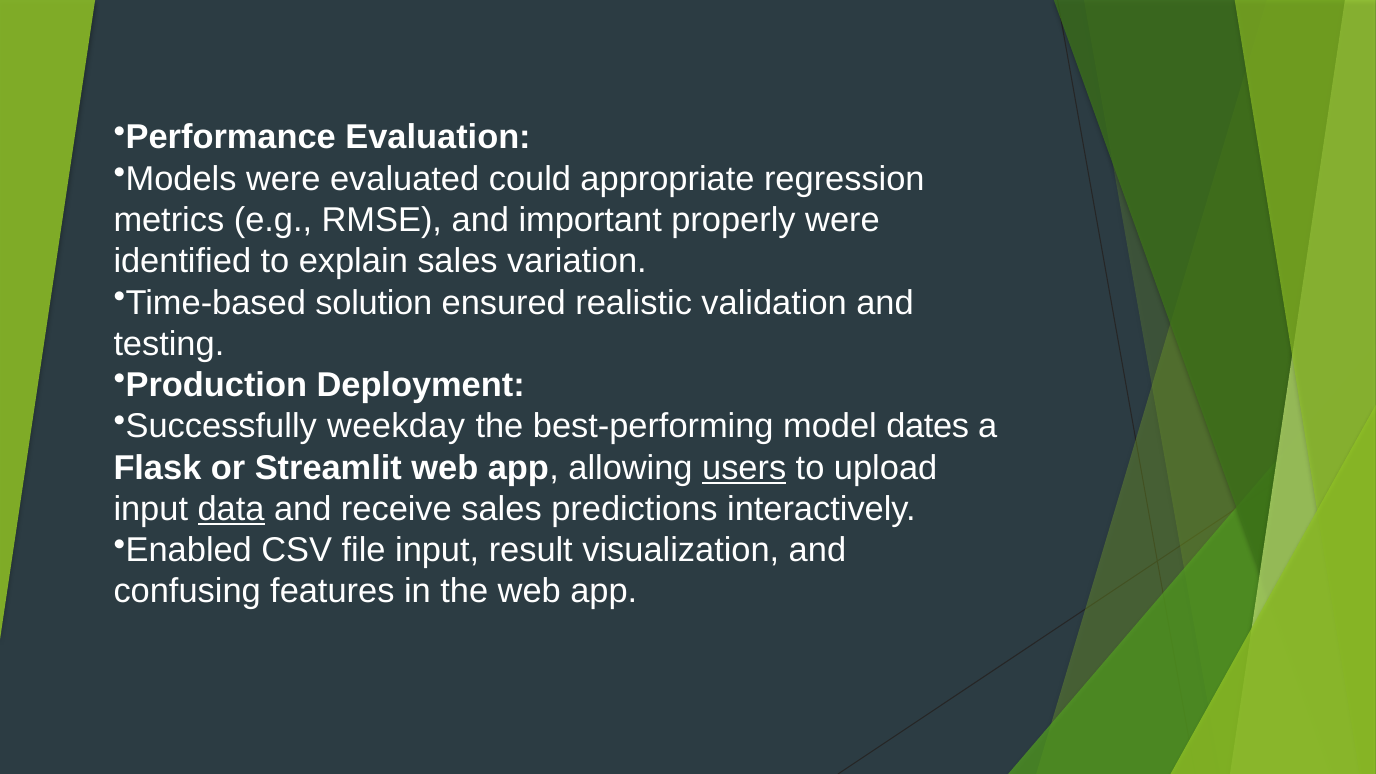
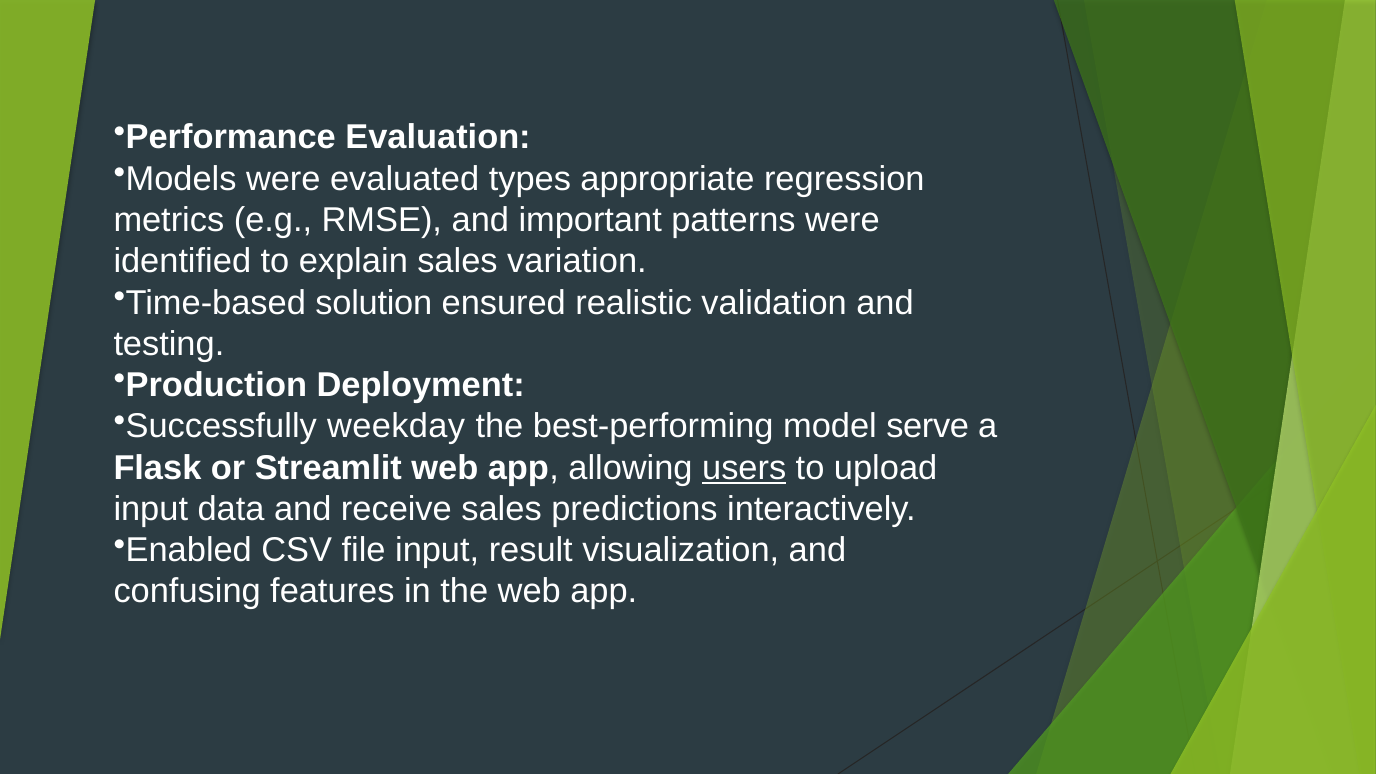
could: could -> types (530, 179)
properly: properly -> patterns (734, 220)
dates: dates -> serve (928, 427)
data underline: present -> none (231, 509)
